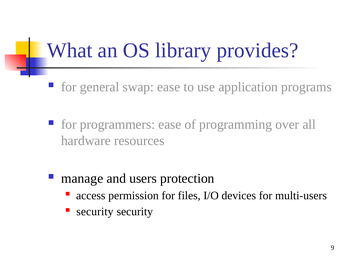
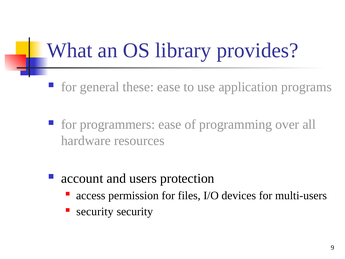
swap: swap -> these (138, 87)
manage: manage -> account (82, 178)
